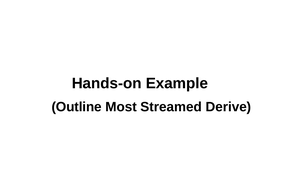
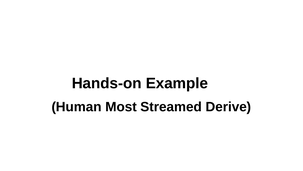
Outline: Outline -> Human (77, 107)
